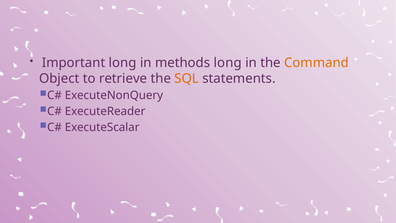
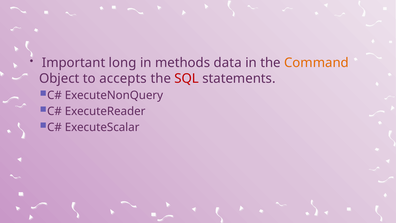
methods long: long -> data (228, 63)
retrieve: retrieve -> accepts (123, 78)
SQL colour: orange -> red (187, 78)
